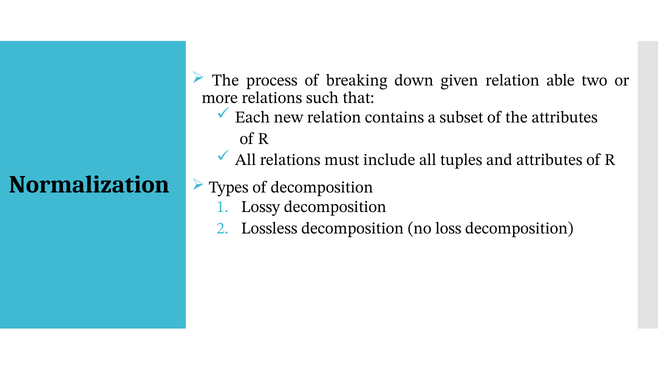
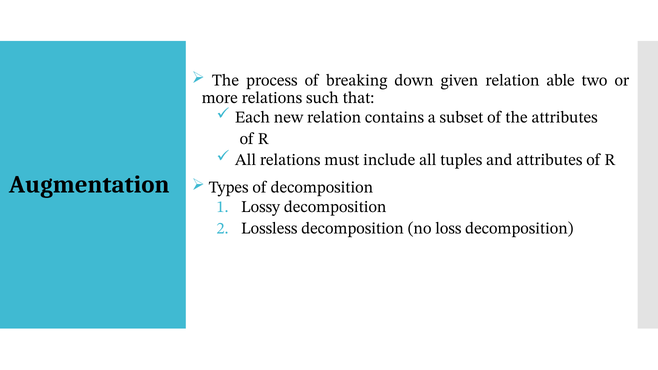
Normalization: Normalization -> Augmentation (89, 185)
